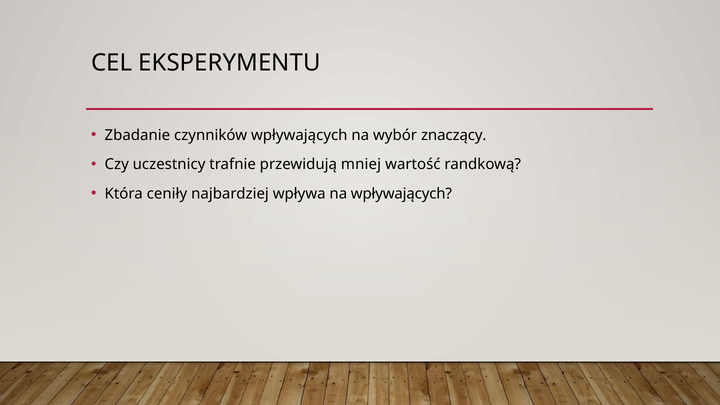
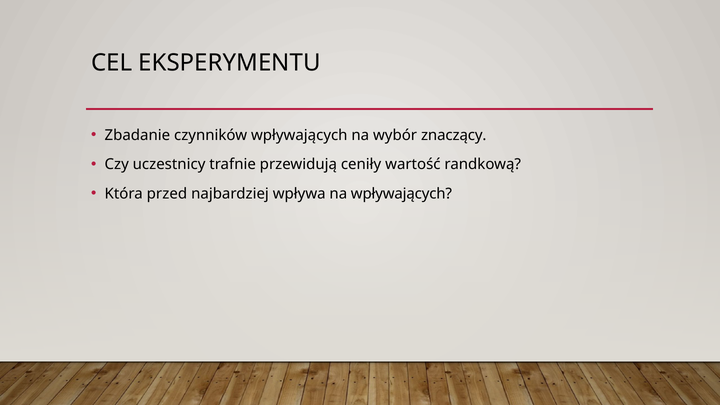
mniej: mniej -> ceniły (361, 164)
ceniły: ceniły -> przed (167, 194)
